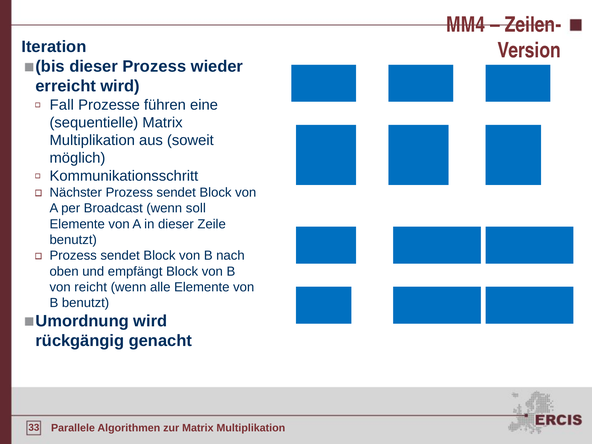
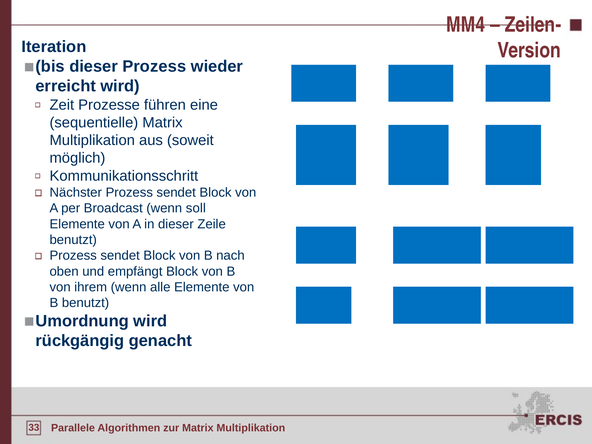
Fall: Fall -> Zeit (62, 105)
reicht: reicht -> ihrem (91, 287)
